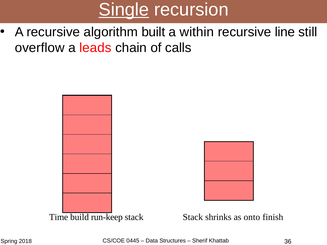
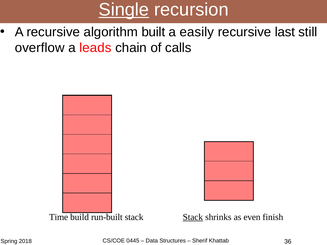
within: within -> easily (197, 32)
line: line -> last (285, 32)
run-keep: run-keep -> run-built (107, 217)
Stack underline: none -> present (193, 217)
onto: onto -> even (252, 217)
